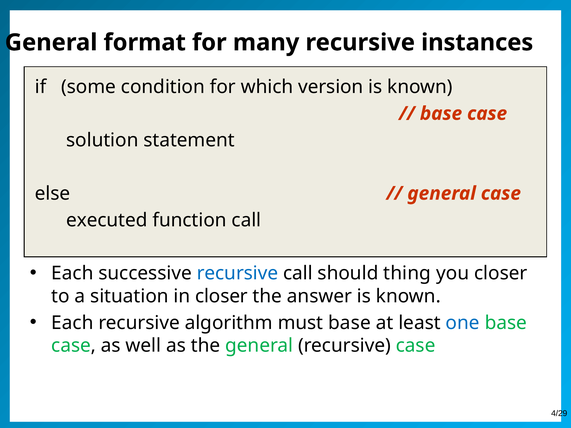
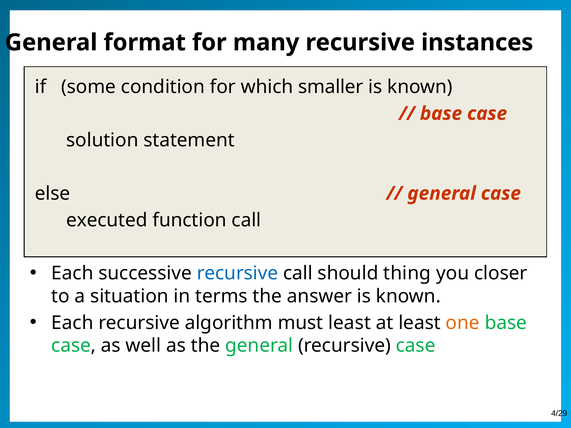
version: version -> smaller (331, 87)
in closer: closer -> terms (221, 296)
must base: base -> least (349, 323)
one colour: blue -> orange (463, 323)
